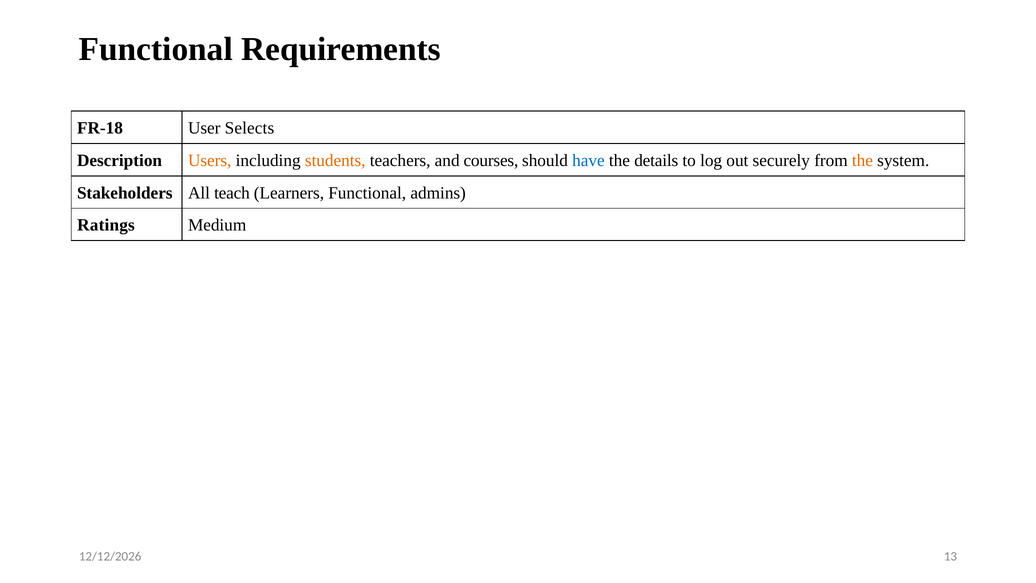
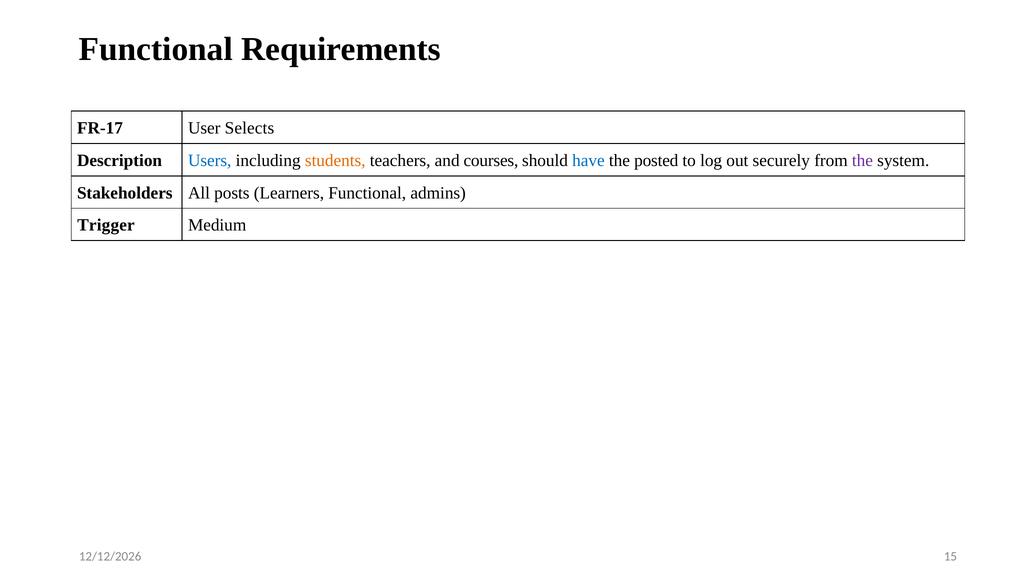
FR-18: FR-18 -> FR-17 (100, 128)
Users colour: orange -> blue (210, 160)
details: details -> posted (656, 160)
the colour: orange -> purple (862, 160)
teach: teach -> posts (232, 193)
Ratings: Ratings -> Trigger (106, 225)
13: 13 -> 15 (950, 556)
